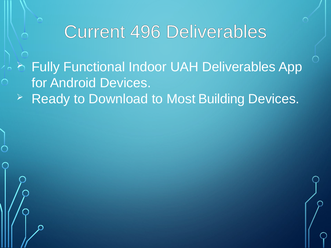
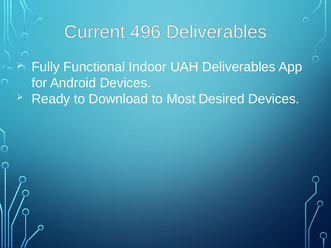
Building: Building -> Desired (222, 99)
